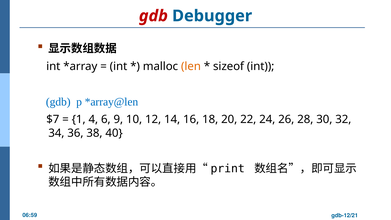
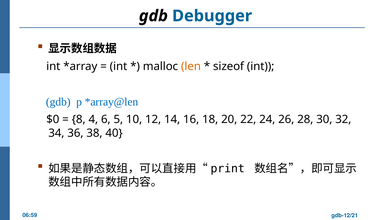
gdb colour: red -> black (153, 16)
$7: $7 -> $0 (53, 119)
1: 1 -> 8 (79, 119)
9: 9 -> 5 (118, 119)
